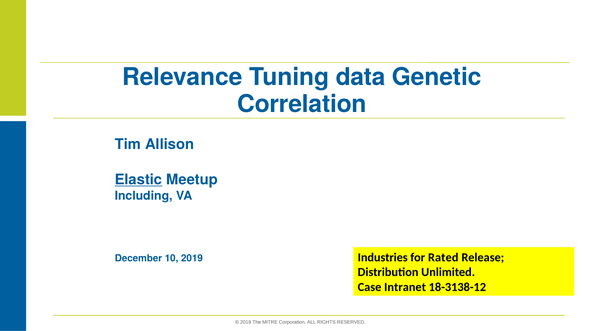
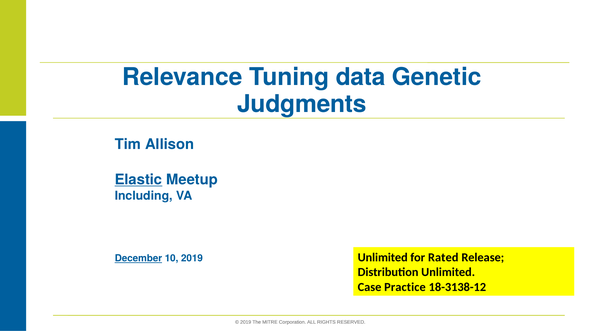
Correlation: Correlation -> Judgments (302, 104)
Industries: Industries -> Unlimited (383, 258)
December underline: none -> present (138, 259)
Intranet: Intranet -> Practice (405, 287)
